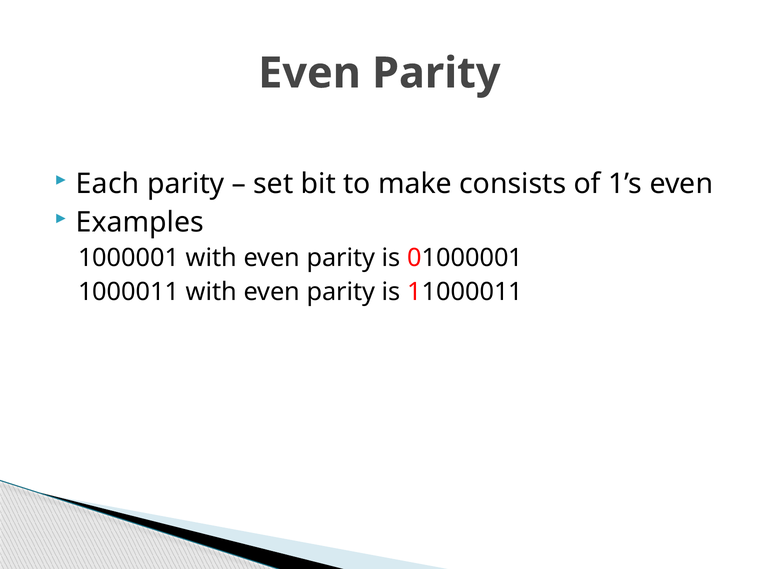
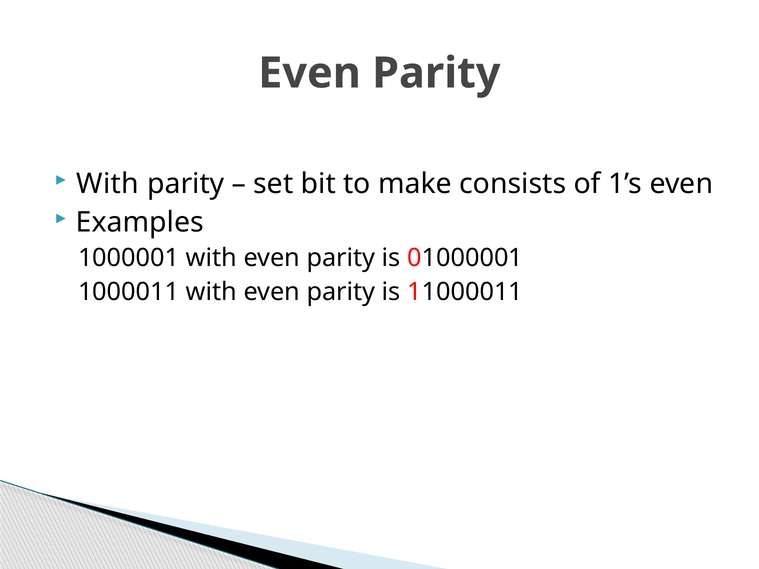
Each: Each -> With (108, 184)
